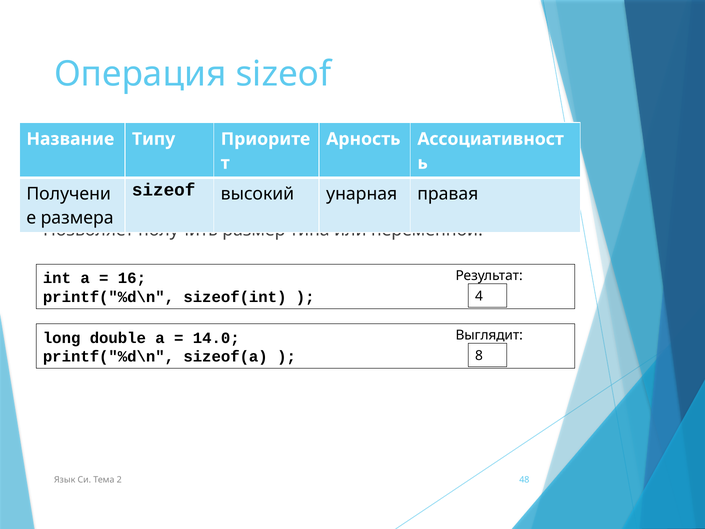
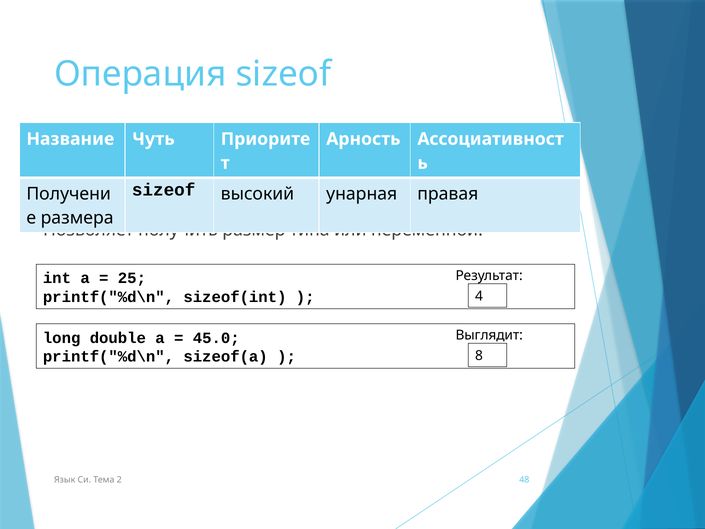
Типу: Типу -> Чуть (153, 139)
16: 16 -> 25 (132, 278)
14.0: 14.0 -> 45.0 (216, 338)
